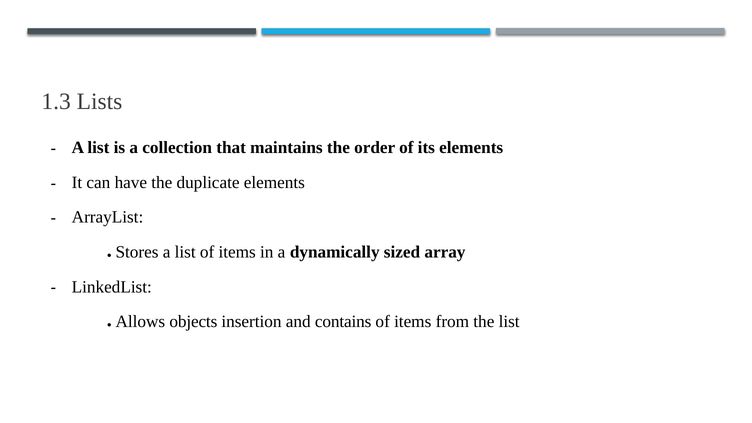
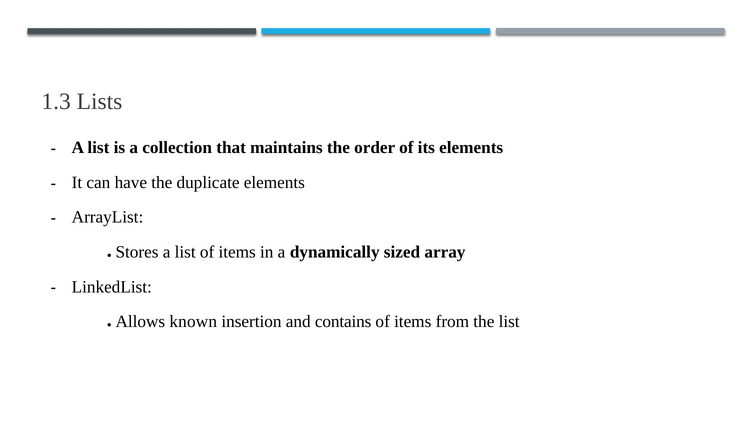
objects: objects -> known (193, 322)
